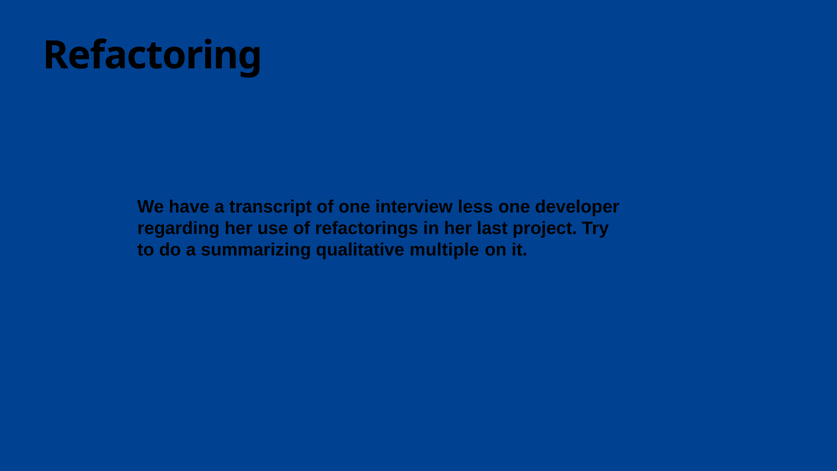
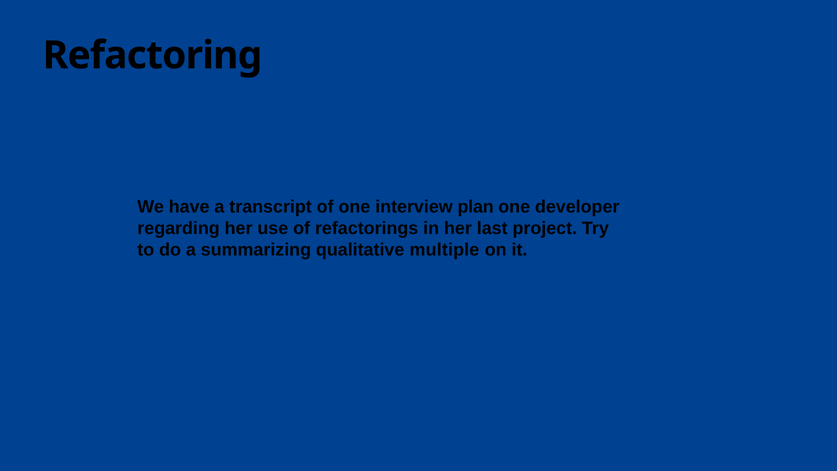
less: less -> plan (476, 207)
